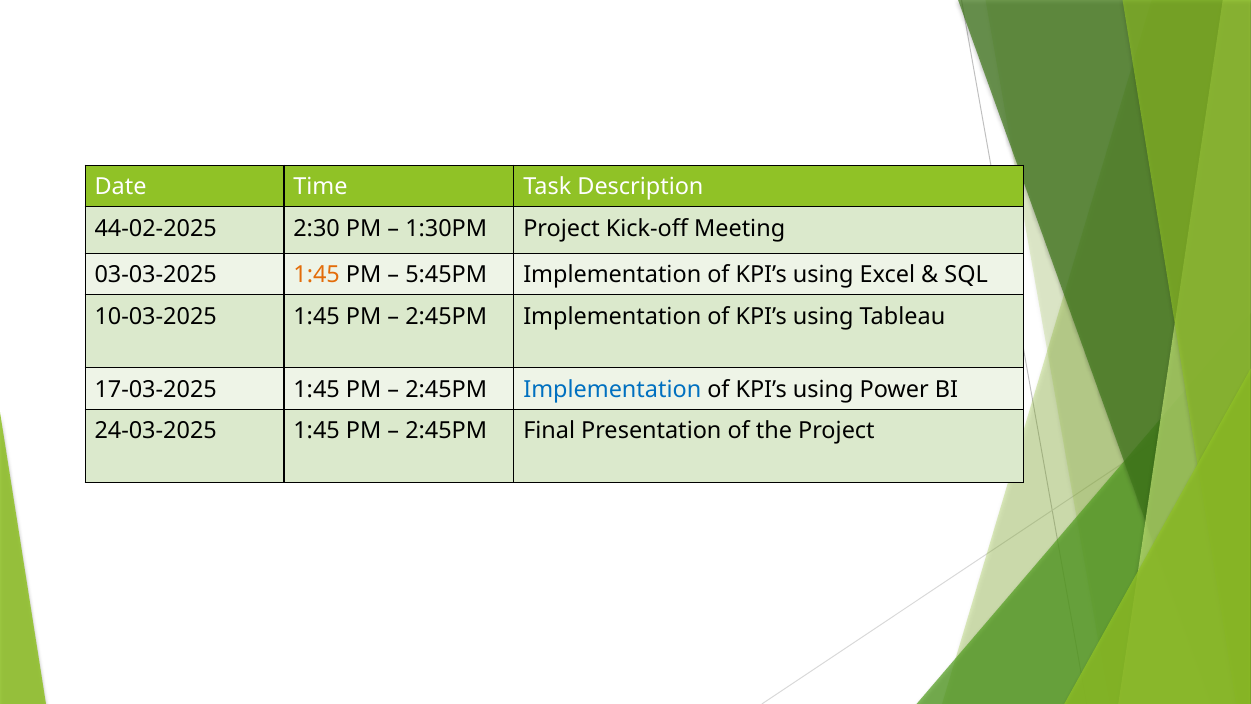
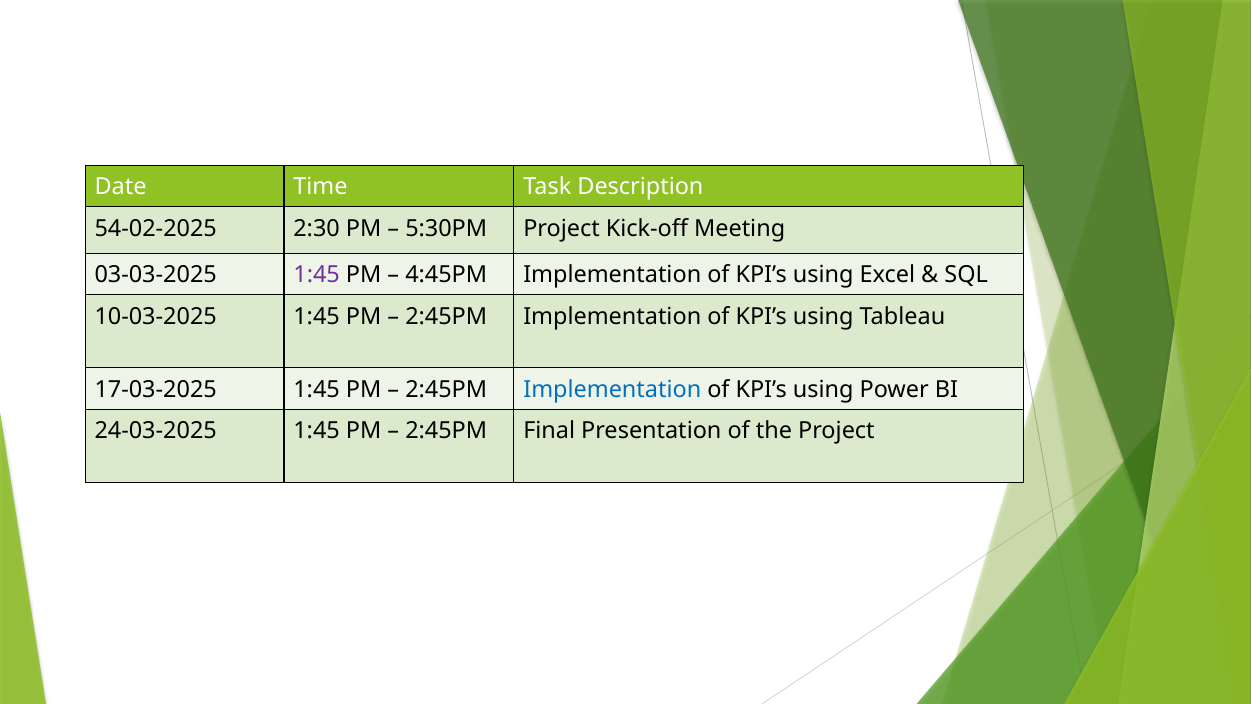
44-02-2025: 44-02-2025 -> 54-02-2025 (156, 228)
1:30PM: 1:30PM -> 5:30PM (446, 228)
1:45 colour: orange -> purple (317, 275)
5:45PM: 5:45PM -> 4:45PM (446, 275)
